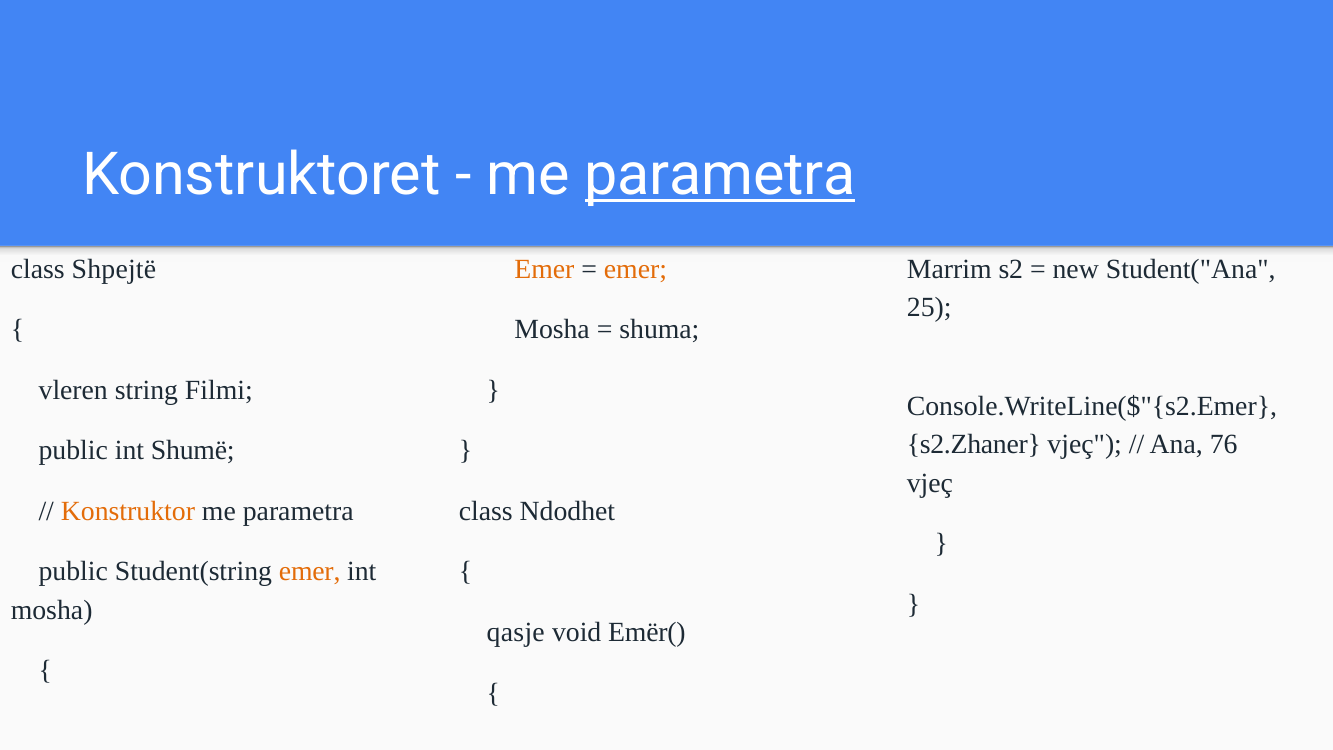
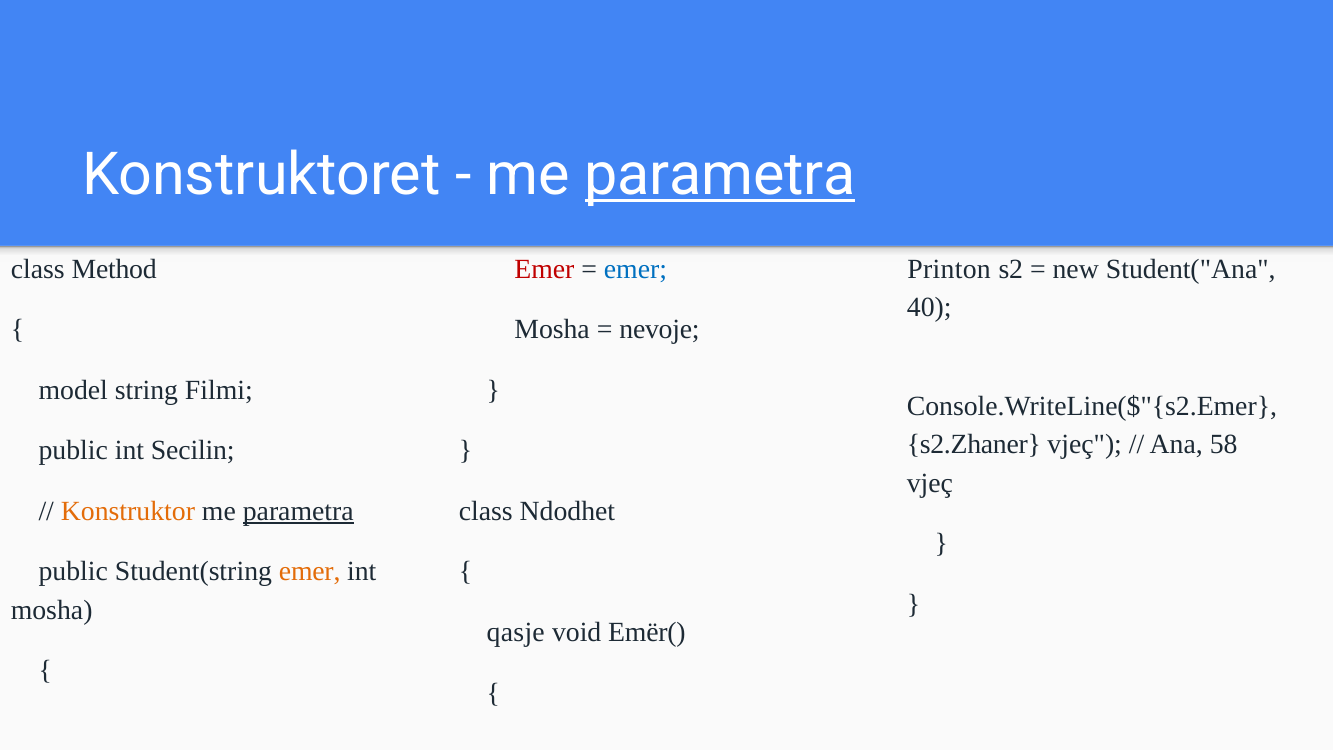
Shpejtë: Shpejtë -> Method (114, 269)
Emer colour: orange -> red (544, 269)
emer colour: orange -> blue (635, 269)
Marrim: Marrim -> Printon (949, 269)
25: 25 -> 40 (929, 307)
shuma: shuma -> nevoje (659, 330)
vleren: vleren -> model (73, 390)
76: 76 -> 58 (1224, 445)
Shumë: Shumë -> Secilin (193, 451)
parametra underline: none -> present (298, 511)
